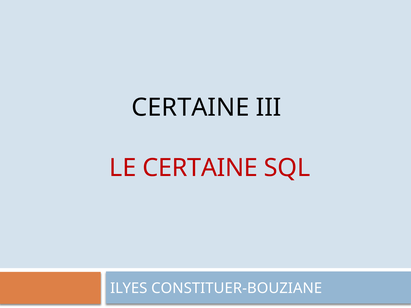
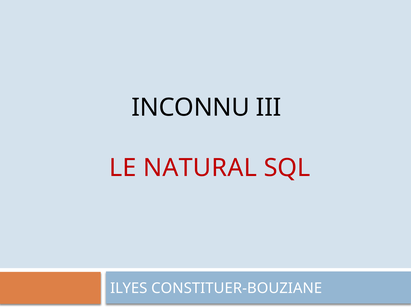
CERTAINE: CERTAINE -> INCONNU (191, 108)
LE CERTAINE: CERTAINE -> NATURAL (200, 168)
